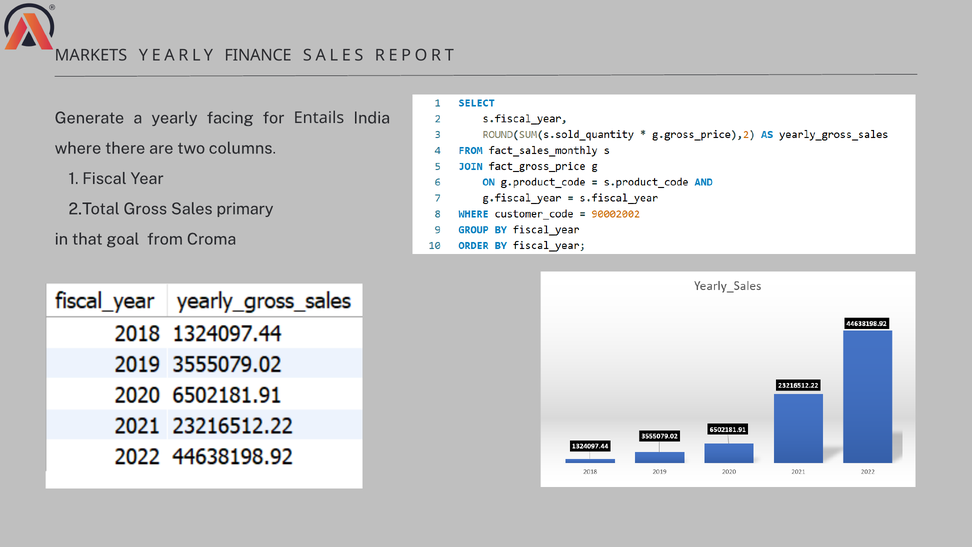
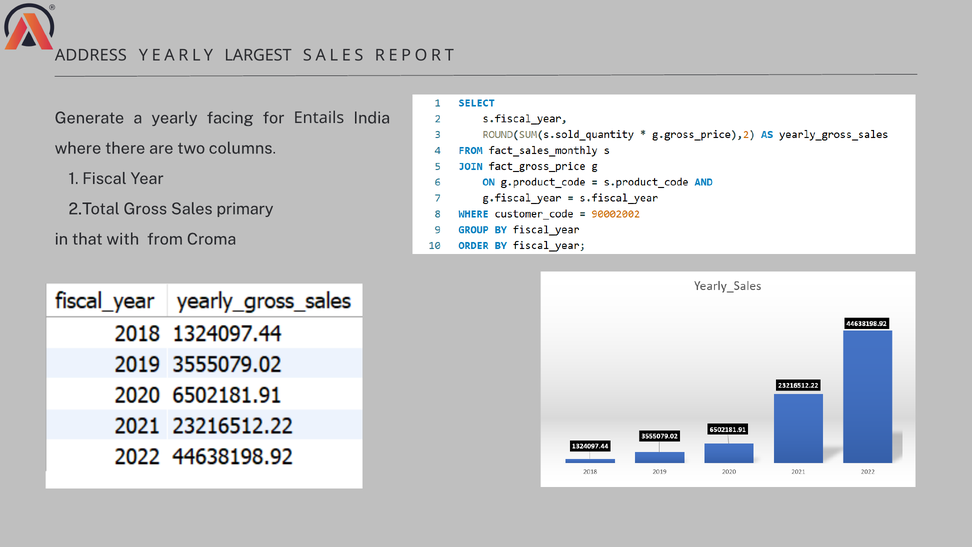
MARKETS: MARKETS -> ADDRESS (91, 55)
FINANCE: FINANCE -> LARGEST (258, 55)
goal: goal -> with (123, 239)
